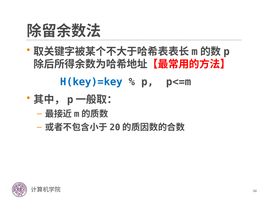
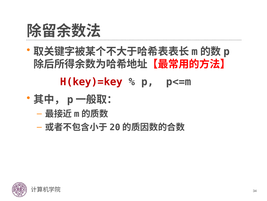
H(key)=key colour: blue -> red (91, 82)
